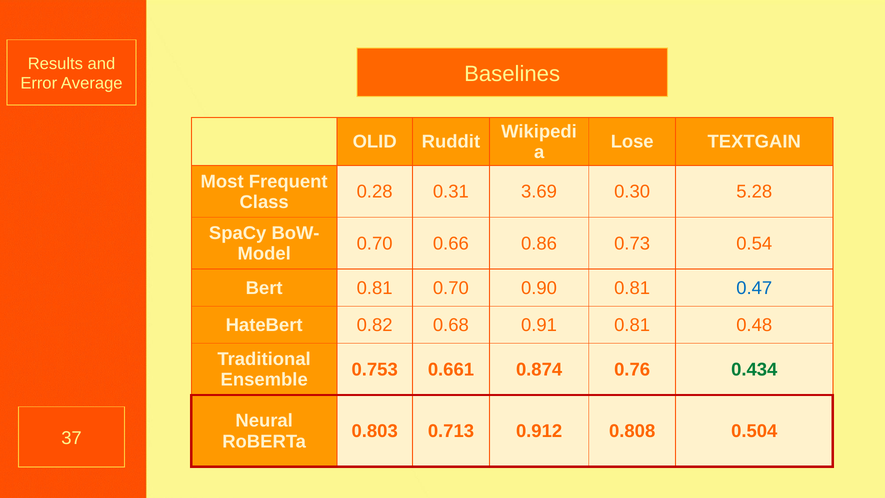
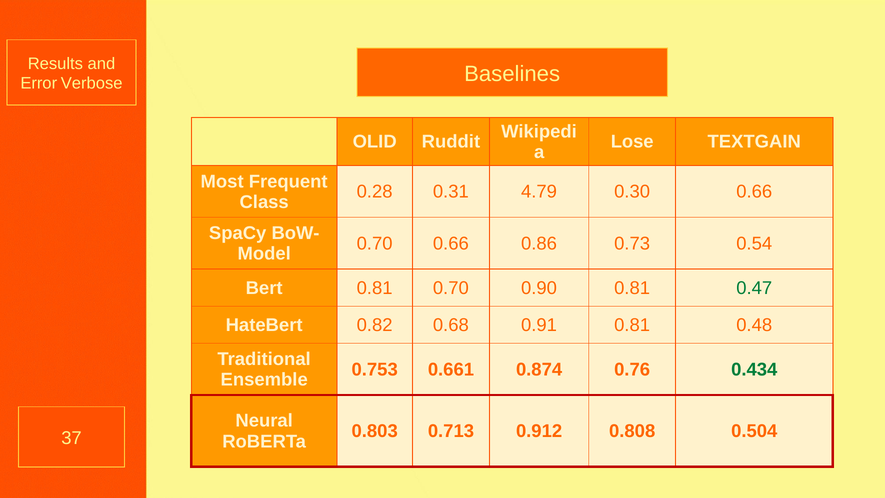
Average: Average -> Verbose (92, 83)
3.69: 3.69 -> 4.79 (539, 192)
0.30 5.28: 5.28 -> 0.66 (754, 192)
0.47 colour: blue -> green (754, 288)
